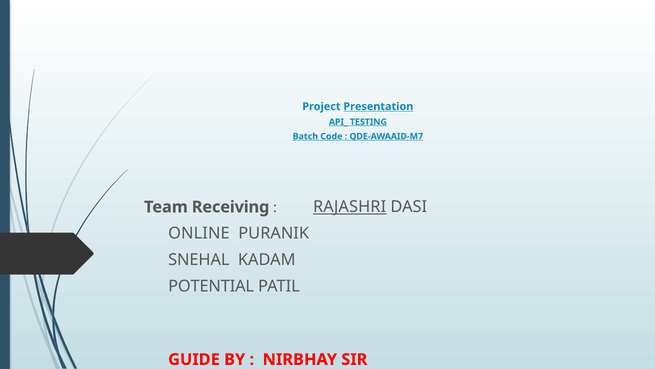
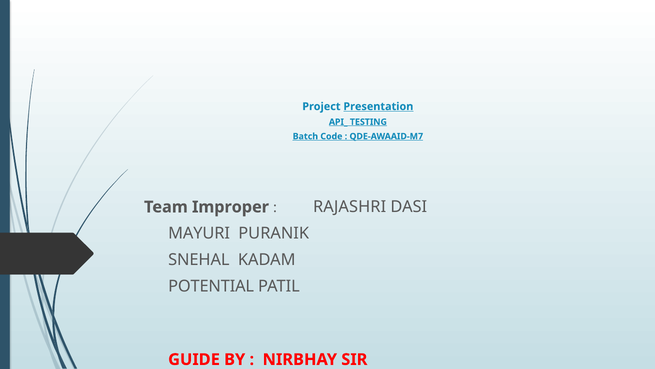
Receiving: Receiving -> Improper (231, 207)
RAJASHRI underline: present -> none (350, 207)
ONLINE: ONLINE -> MAYURI (199, 233)
